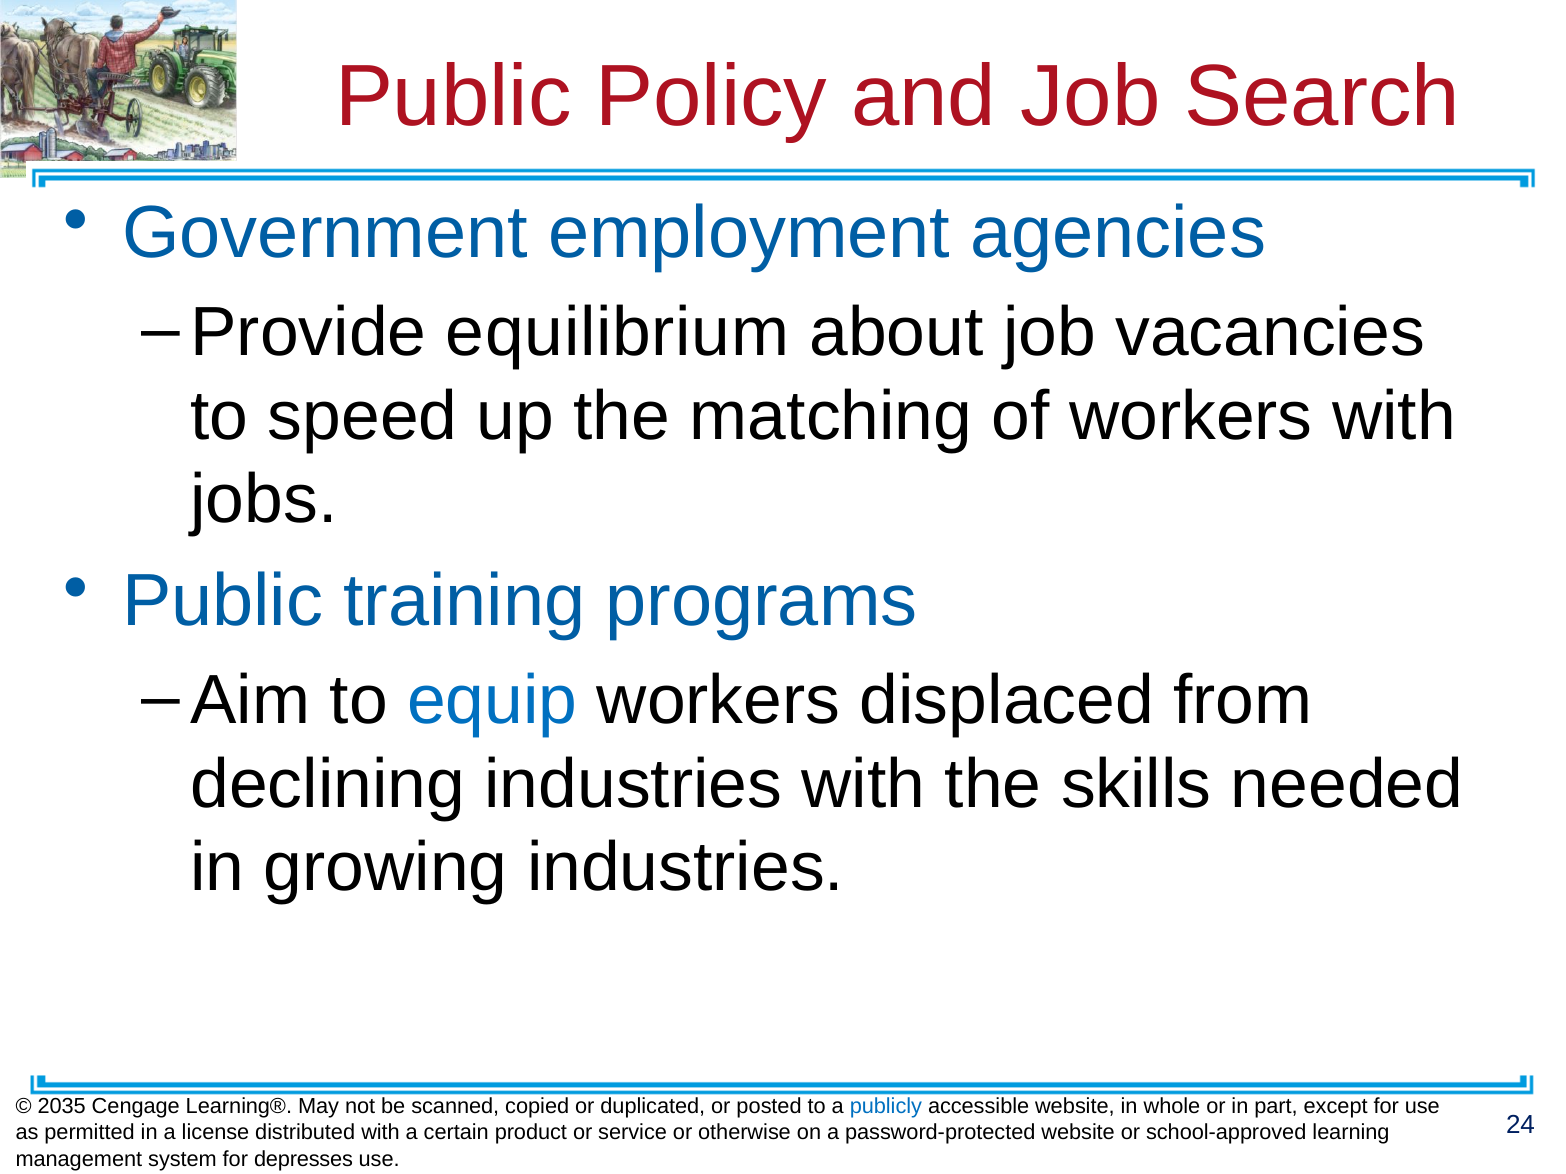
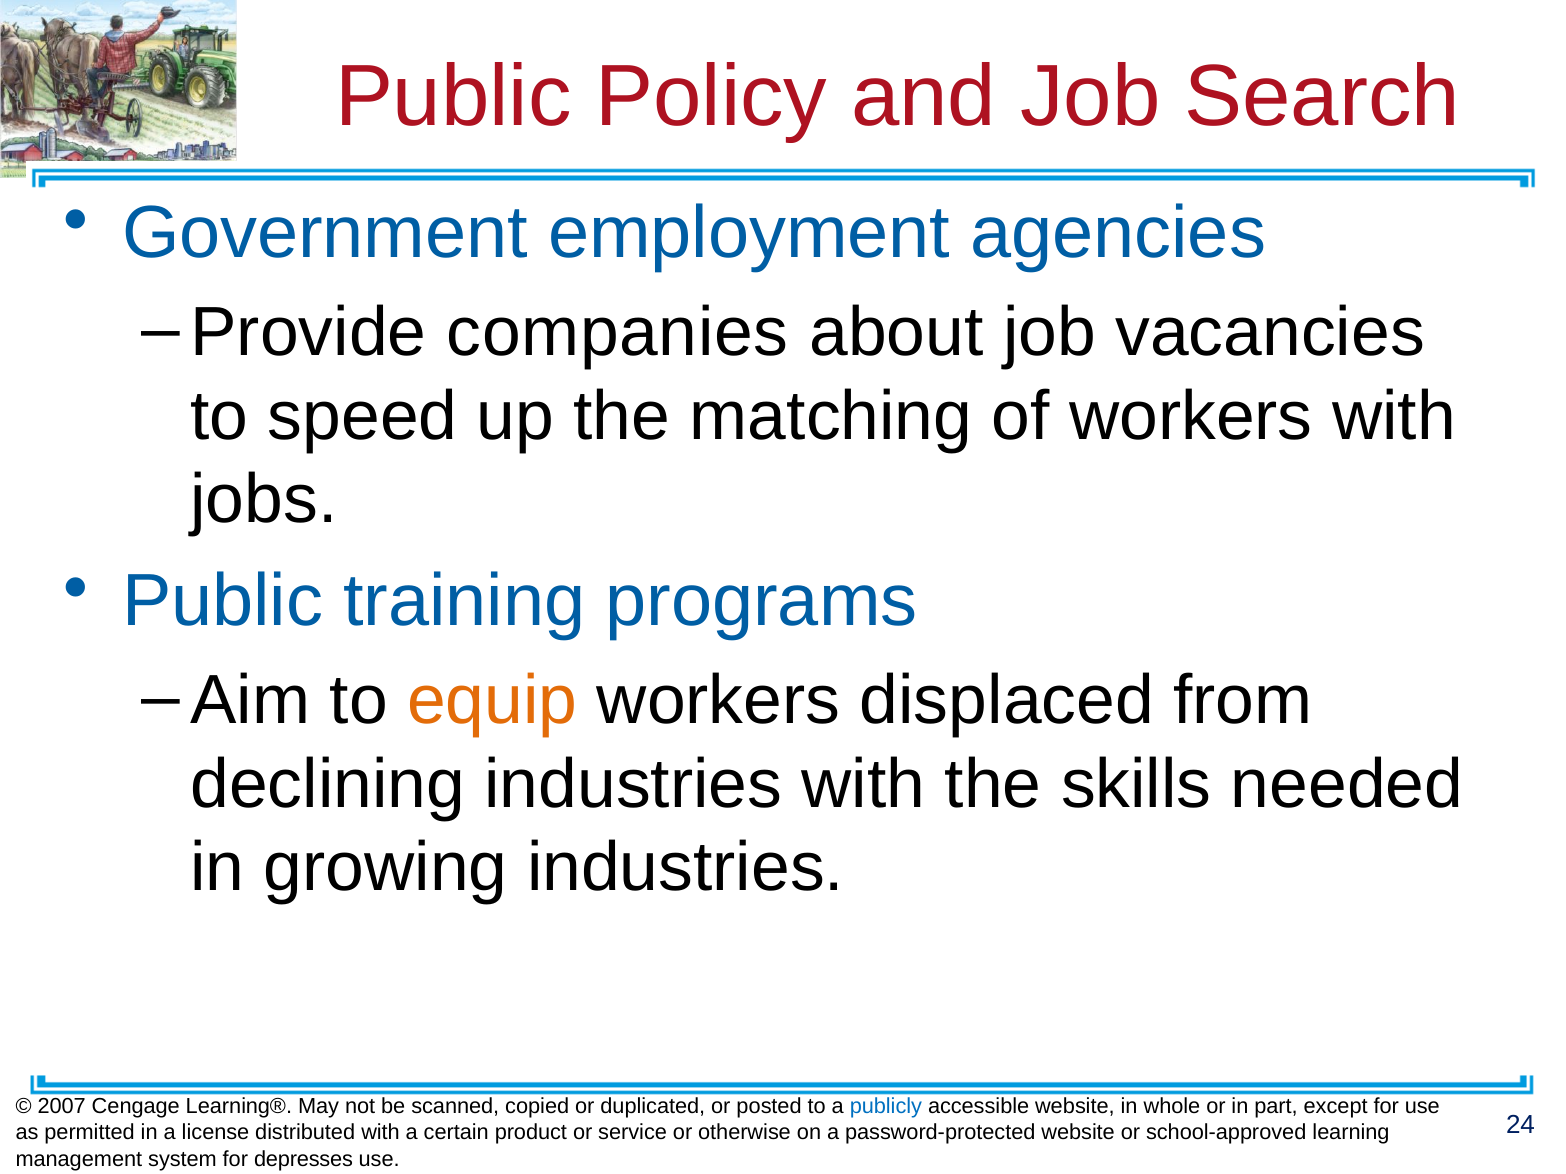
equilibrium: equilibrium -> companies (618, 333)
equip colour: blue -> orange (492, 701)
2035: 2035 -> 2007 (62, 1107)
